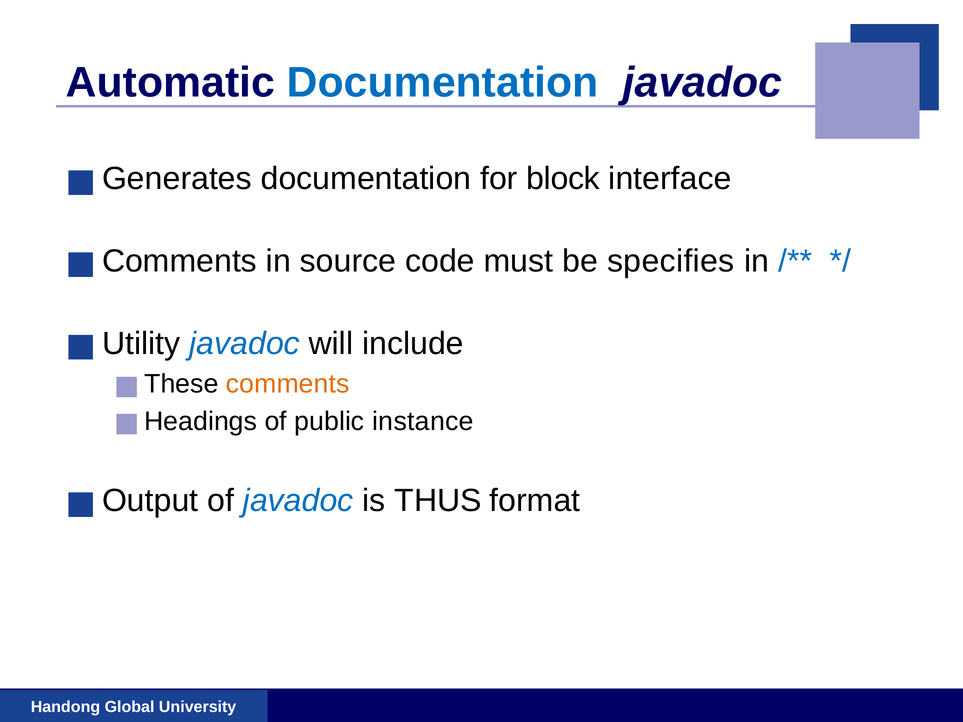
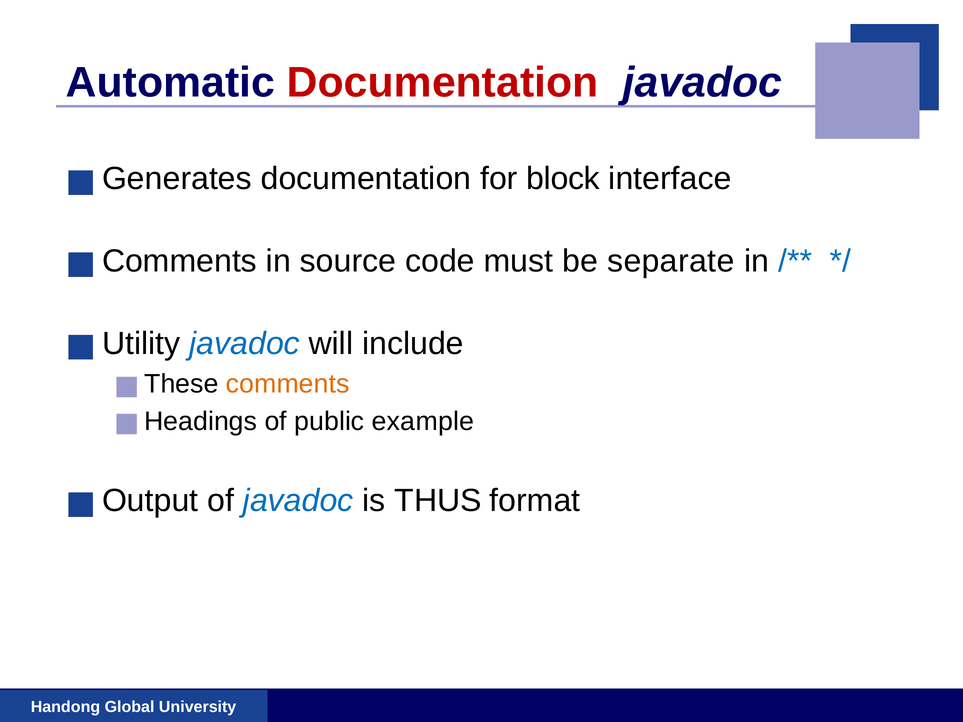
Documentation colour: blue -> red (443, 83)
specifies: specifies -> separate (671, 261)
instance: instance -> example (423, 421)
